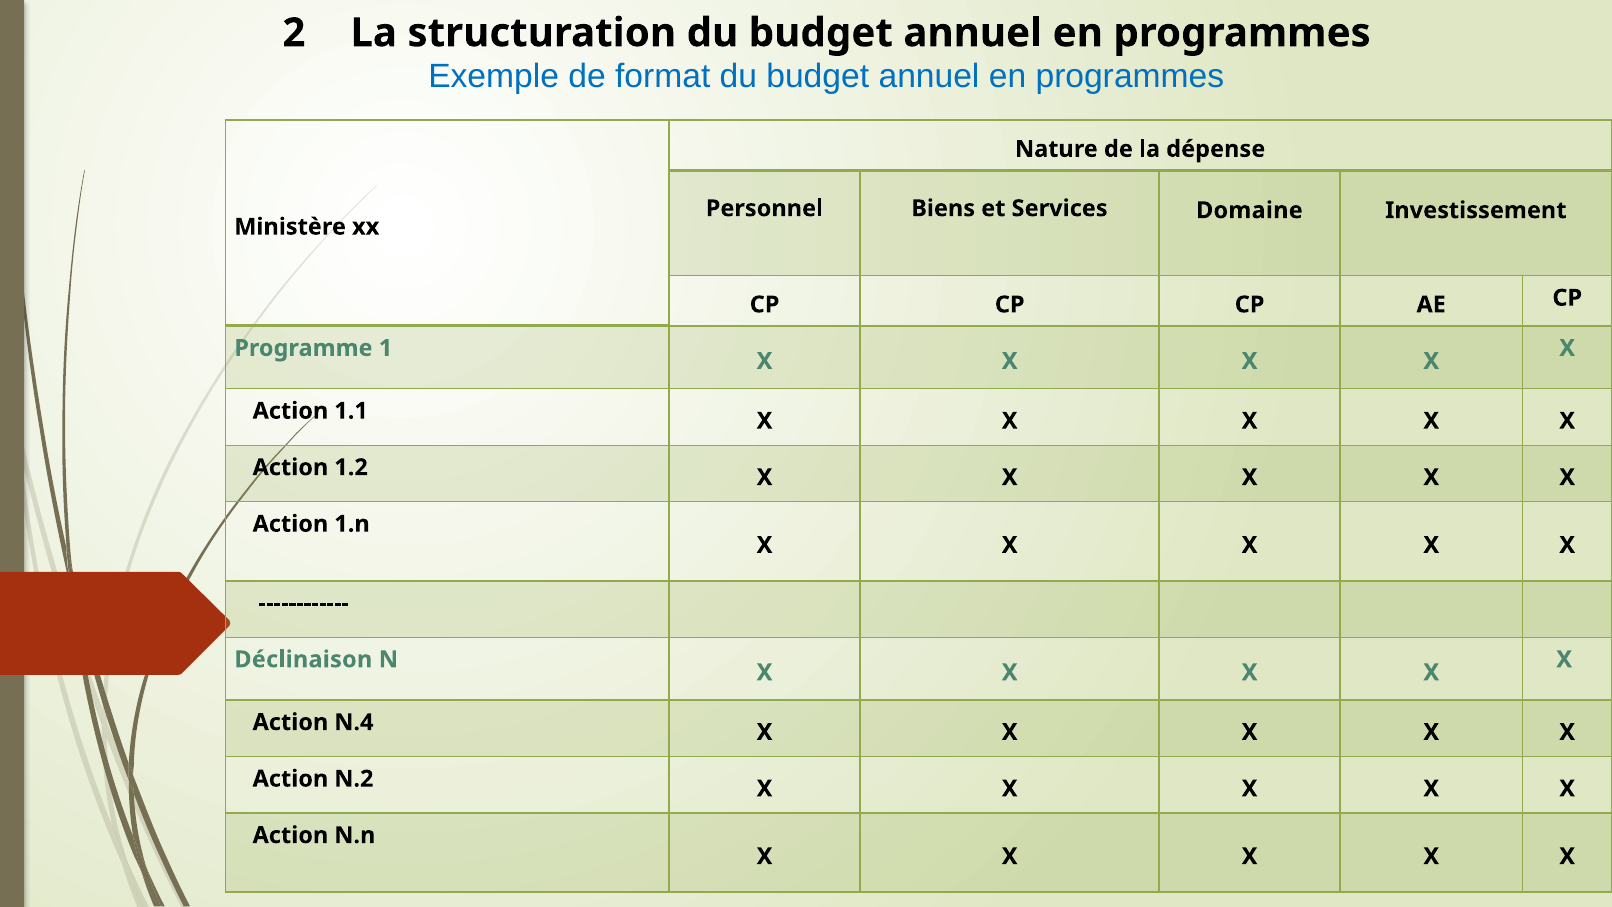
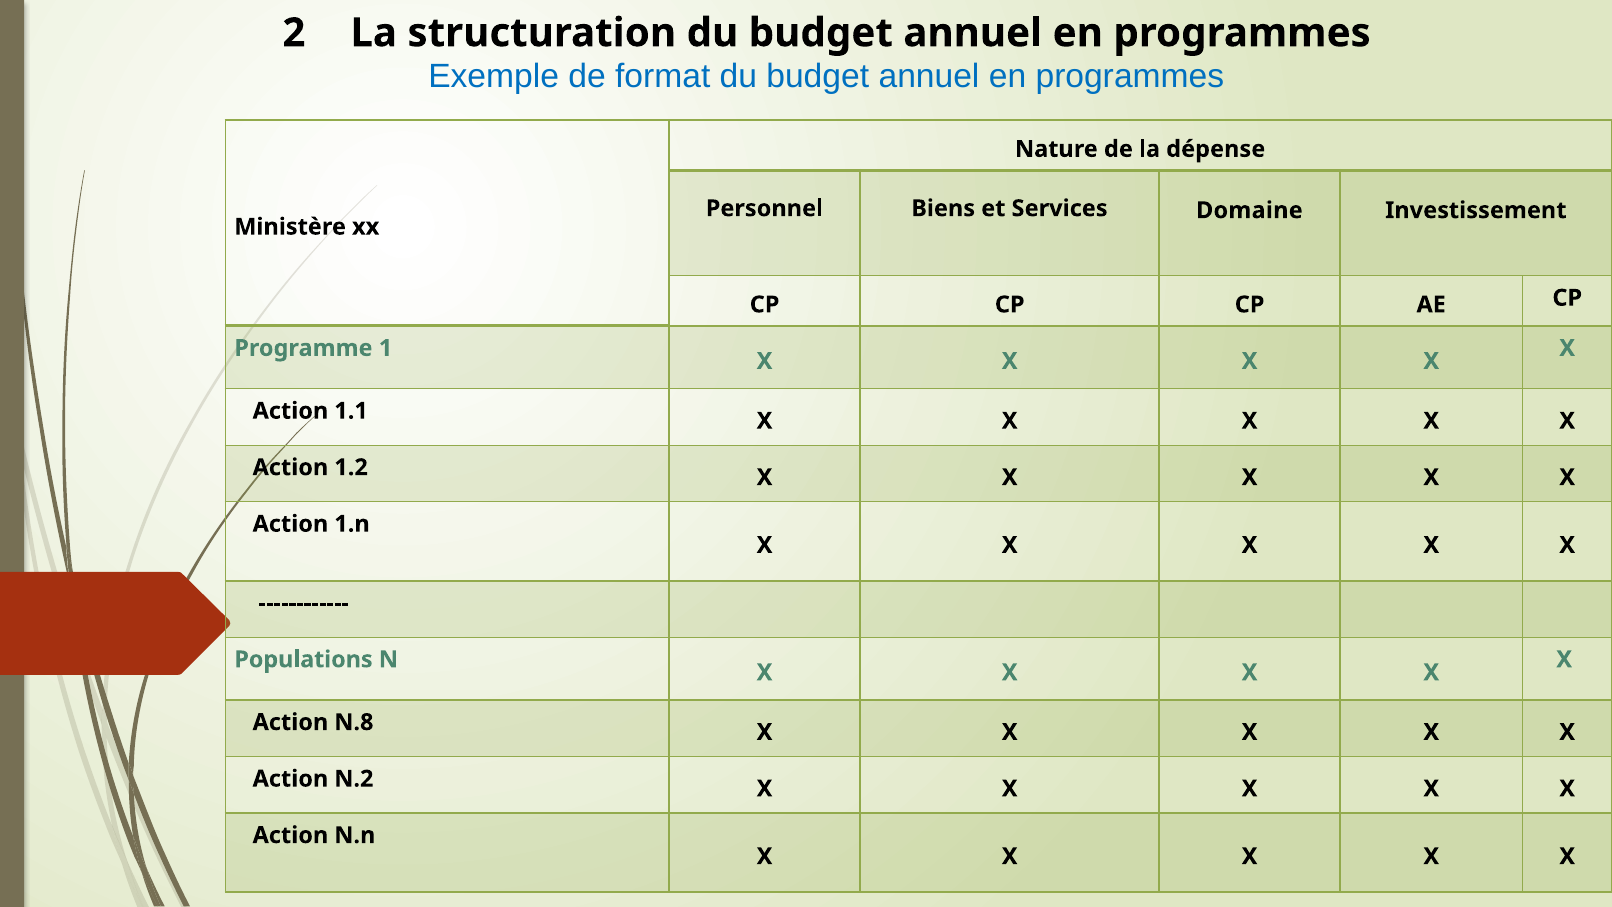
Déclinaison: Déclinaison -> Populations (303, 659)
N.4: N.4 -> N.8 (354, 722)
